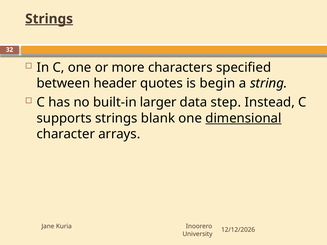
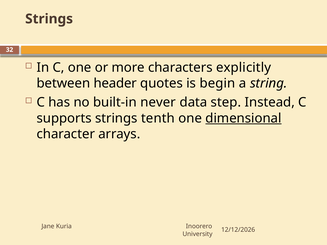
Strings underline: present -> none (49, 19)
specified: specified -> explicitly (244, 68)
larger: larger -> never (158, 102)
blank: blank -> tenth (158, 118)
